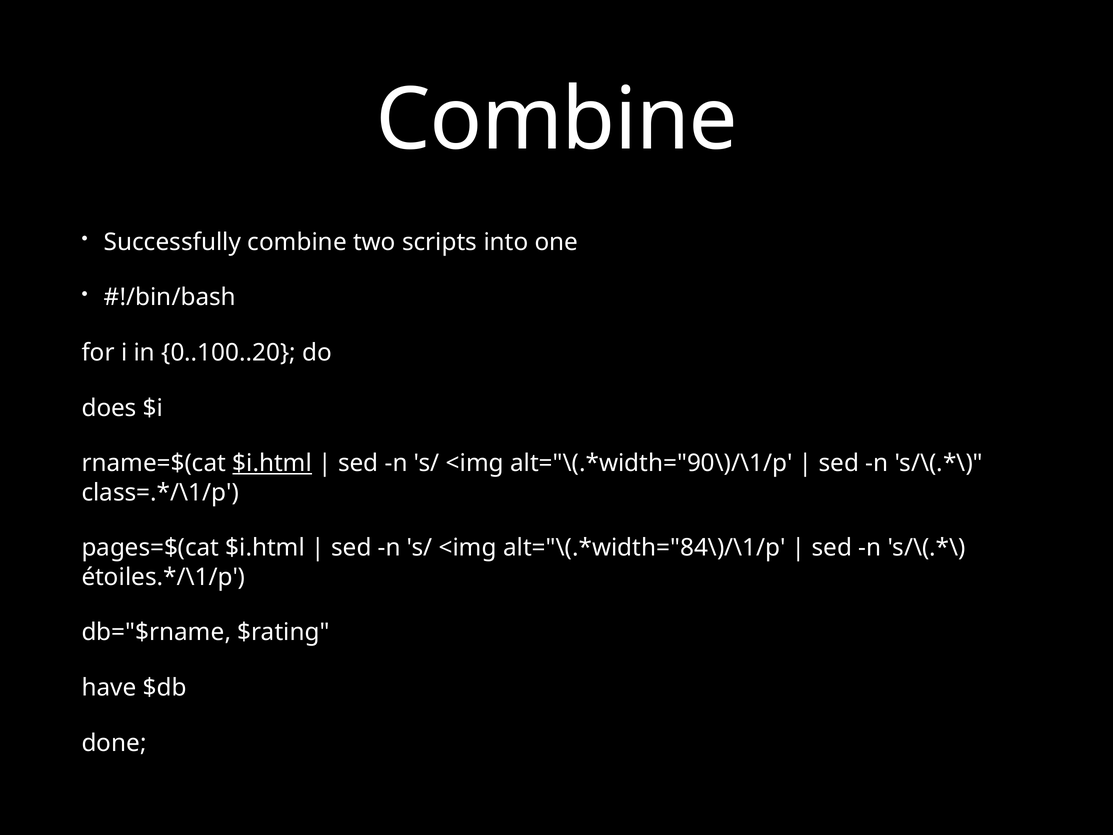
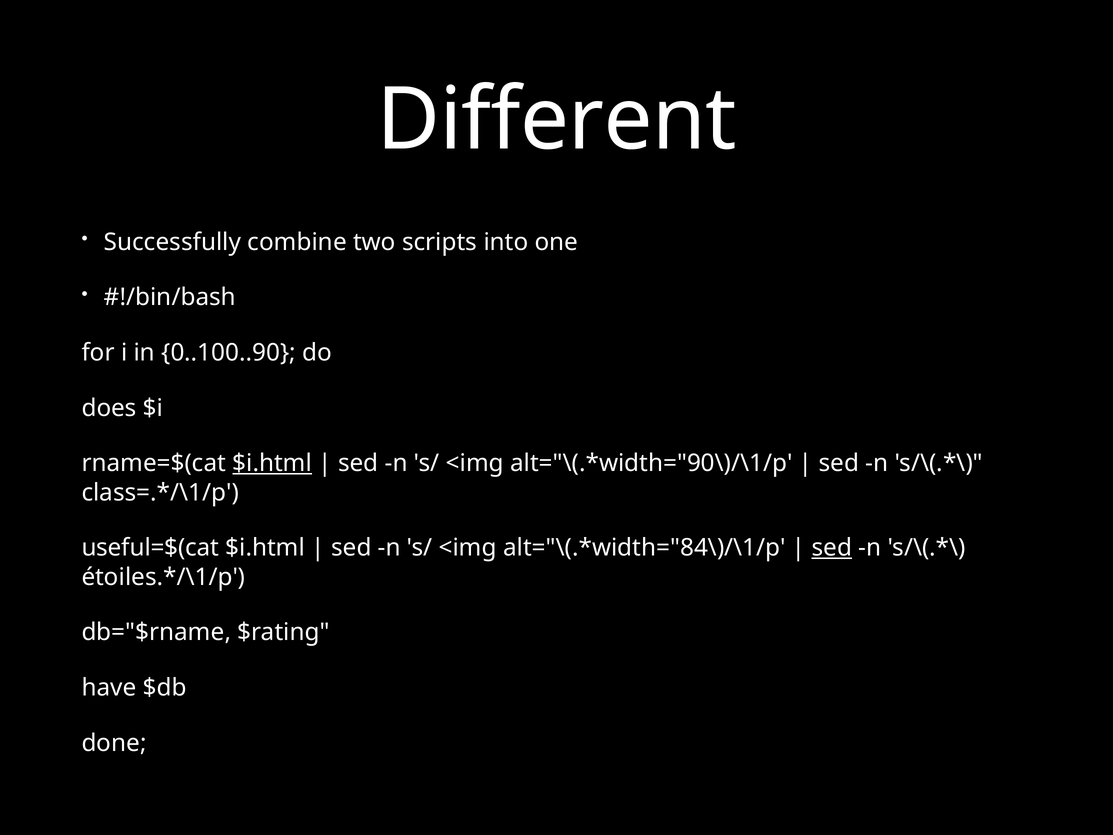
Combine: Combine -> Different (557, 120)
0..100..20: 0..100..20 -> 0..100..90 (229, 353)
pages=$(cat: pages=$(cat -> useful=$(cat (150, 548)
sed underline: none -> present (832, 548)
